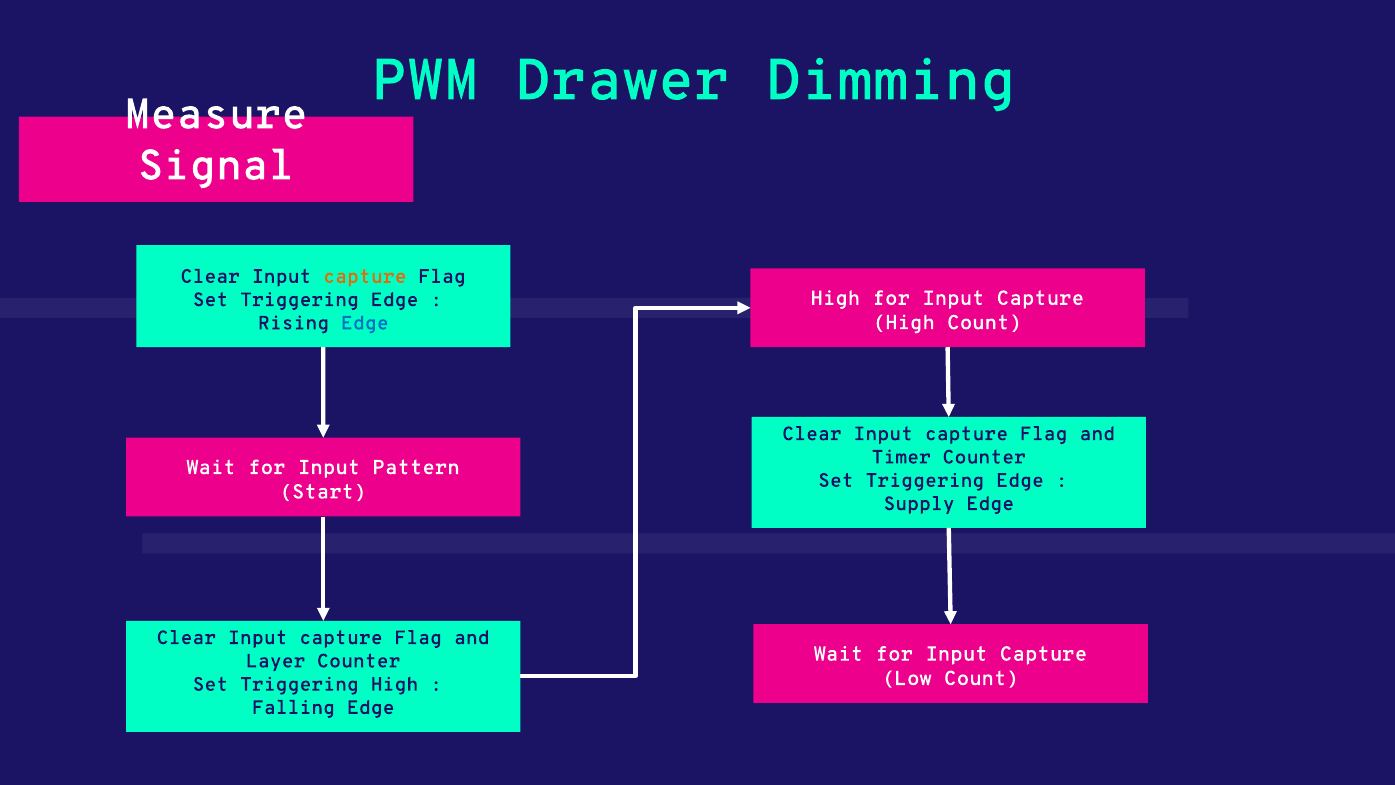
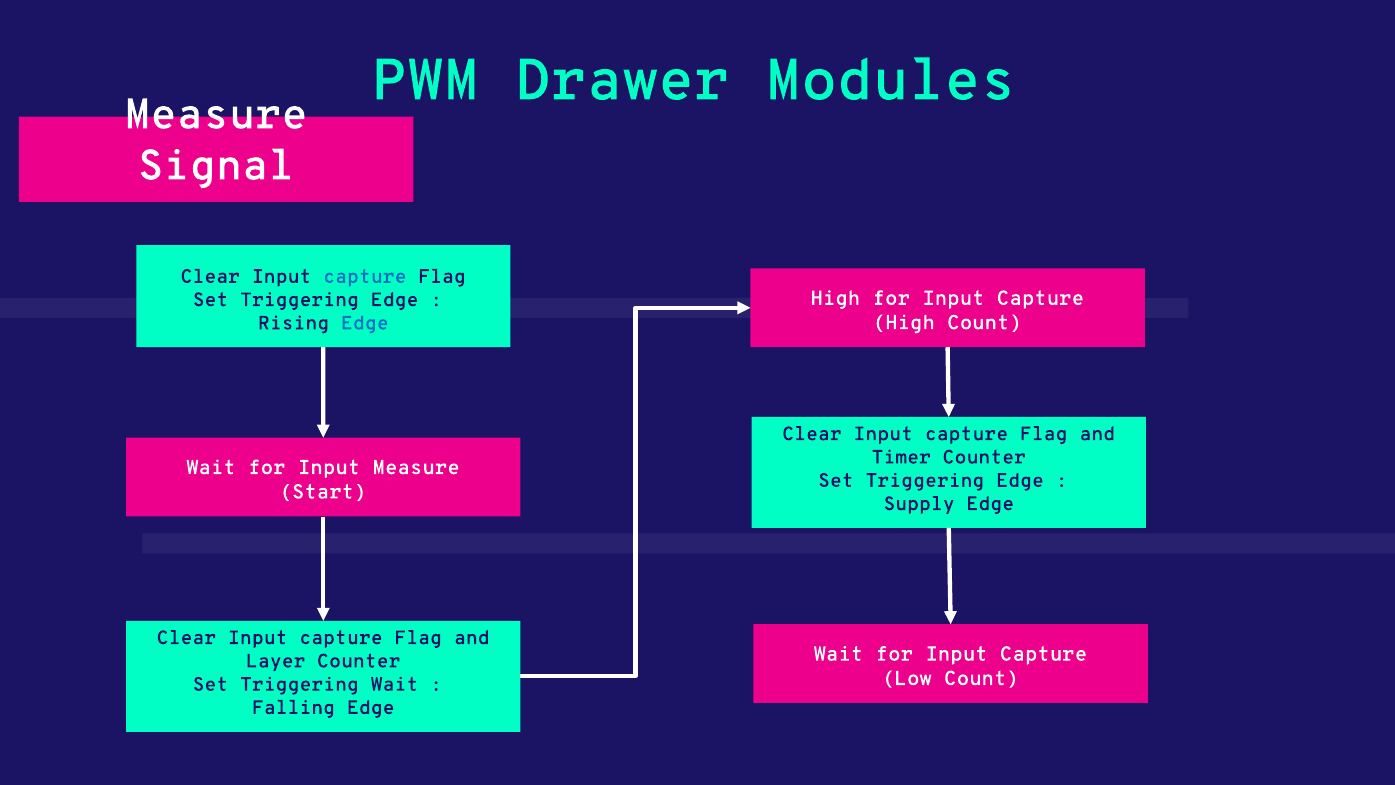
Dimming: Dimming -> Modules (891, 80)
capture colour: orange -> blue (365, 276)
Input Pattern: Pattern -> Measure (416, 467)
Triggering High: High -> Wait (395, 684)
